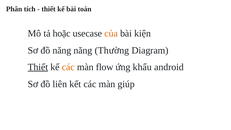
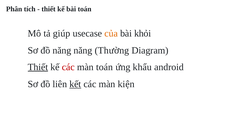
hoặc: hoặc -> giúp (62, 33)
kiện: kiện -> khỏi (143, 33)
các colour: orange -> red (68, 67)
màn flow: flow -> toán (105, 67)
kết underline: none -> present (75, 84)
giúp: giúp -> kiện (126, 84)
